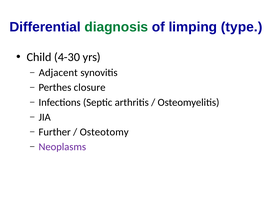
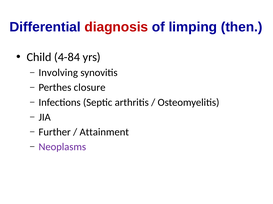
diagnosis colour: green -> red (116, 27)
type: type -> then (242, 27)
4-30: 4-30 -> 4-84 (67, 57)
Adjacent: Adjacent -> Involving (58, 73)
Osteotomy: Osteotomy -> Attainment (104, 132)
